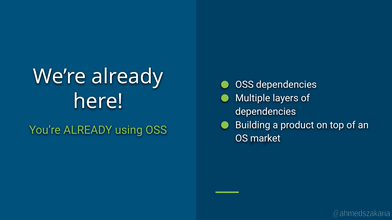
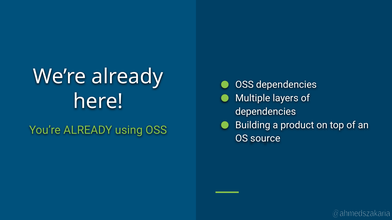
market: market -> source (265, 139)
